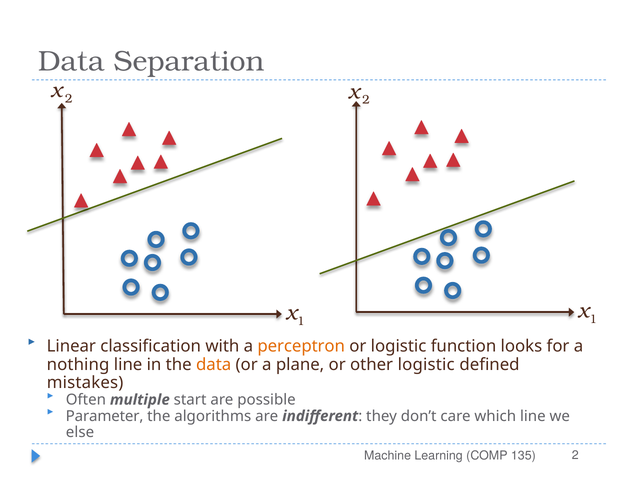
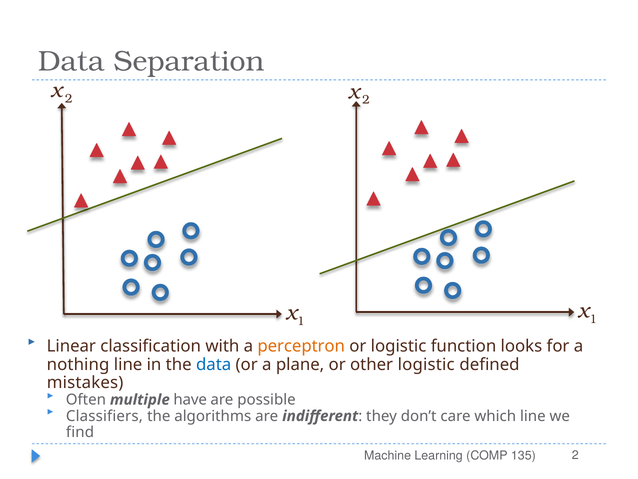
data colour: orange -> blue (214, 364)
start: start -> have (190, 399)
Parameter: Parameter -> Classifiers (104, 416)
else: else -> find (80, 432)
